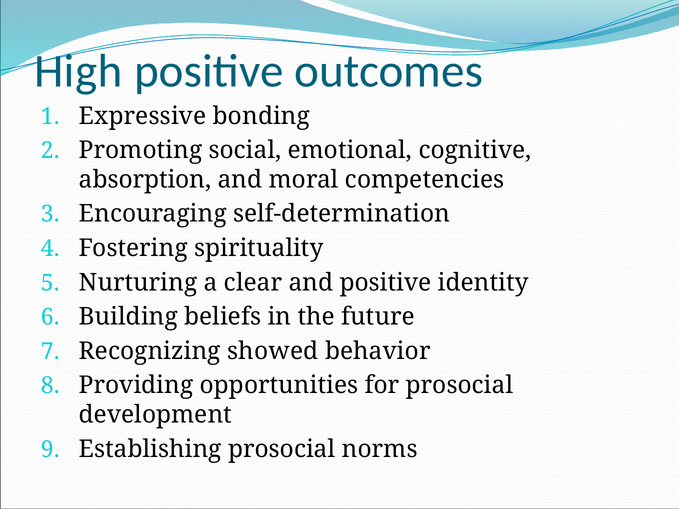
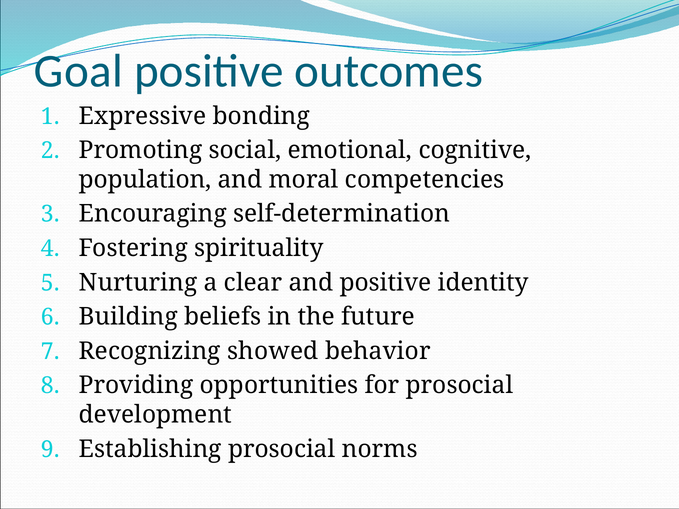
High: High -> Goal (78, 71)
absorption: absorption -> population (145, 180)
